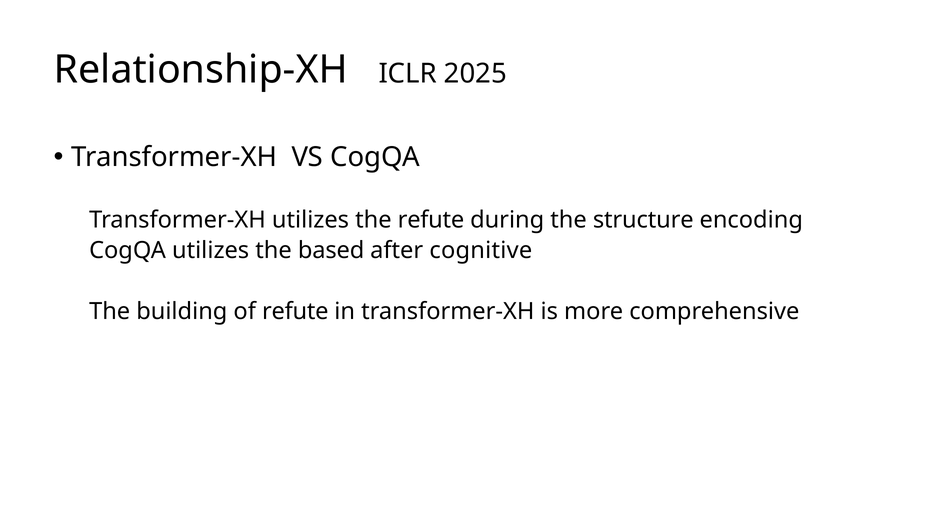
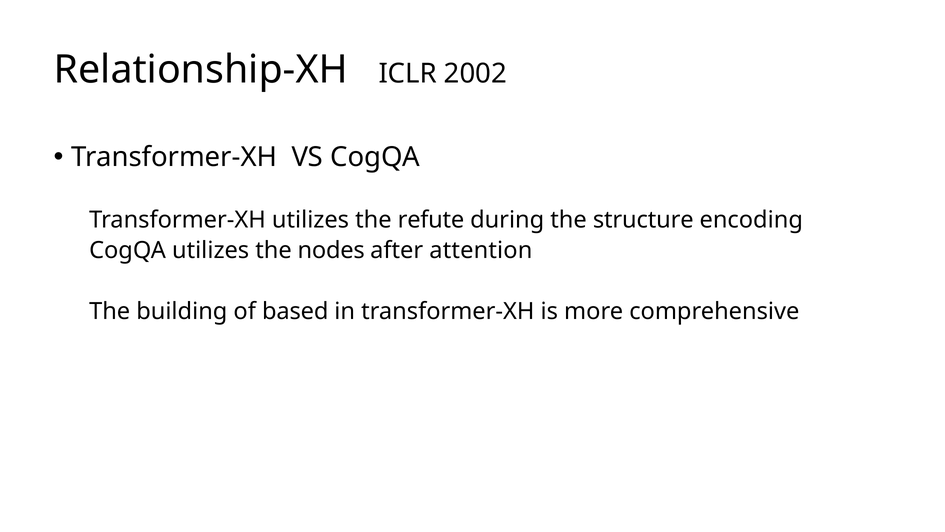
2025: 2025 -> 2002 (475, 74)
based: based -> nodes (331, 250)
cognitive: cognitive -> attention (481, 250)
of refute: refute -> based (295, 311)
